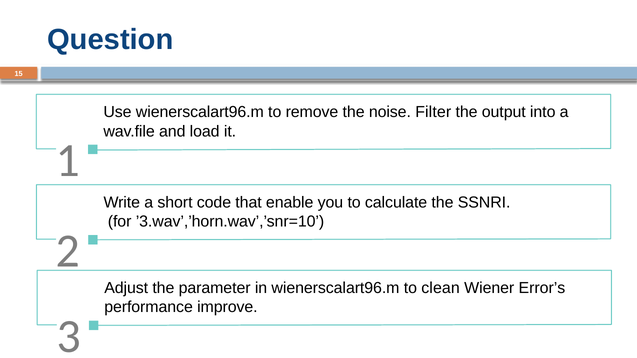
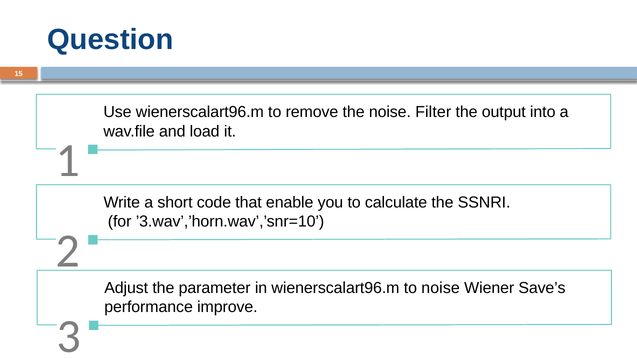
to clean: clean -> noise (441, 288)
Error’s: Error’s -> Save’s (542, 288)
